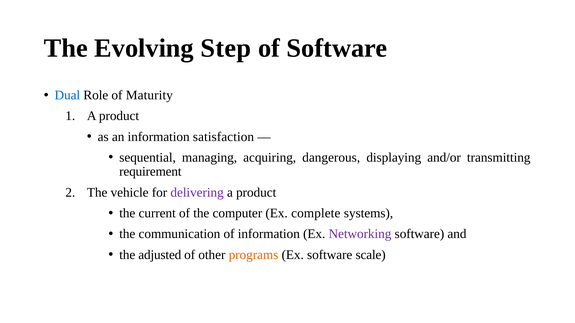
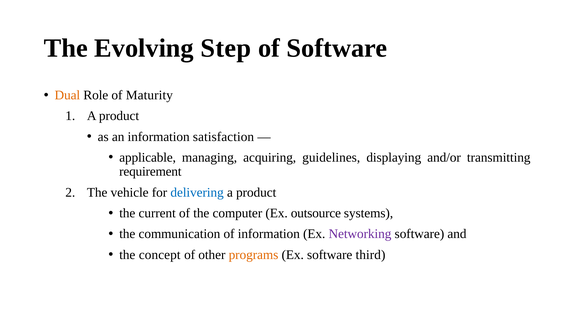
Dual colour: blue -> orange (67, 95)
sequential: sequential -> applicable (148, 158)
dangerous: dangerous -> guidelines (331, 158)
delivering colour: purple -> blue (197, 193)
complete: complete -> outsource (316, 213)
adjusted: adjusted -> concept (160, 255)
scale: scale -> third (370, 255)
